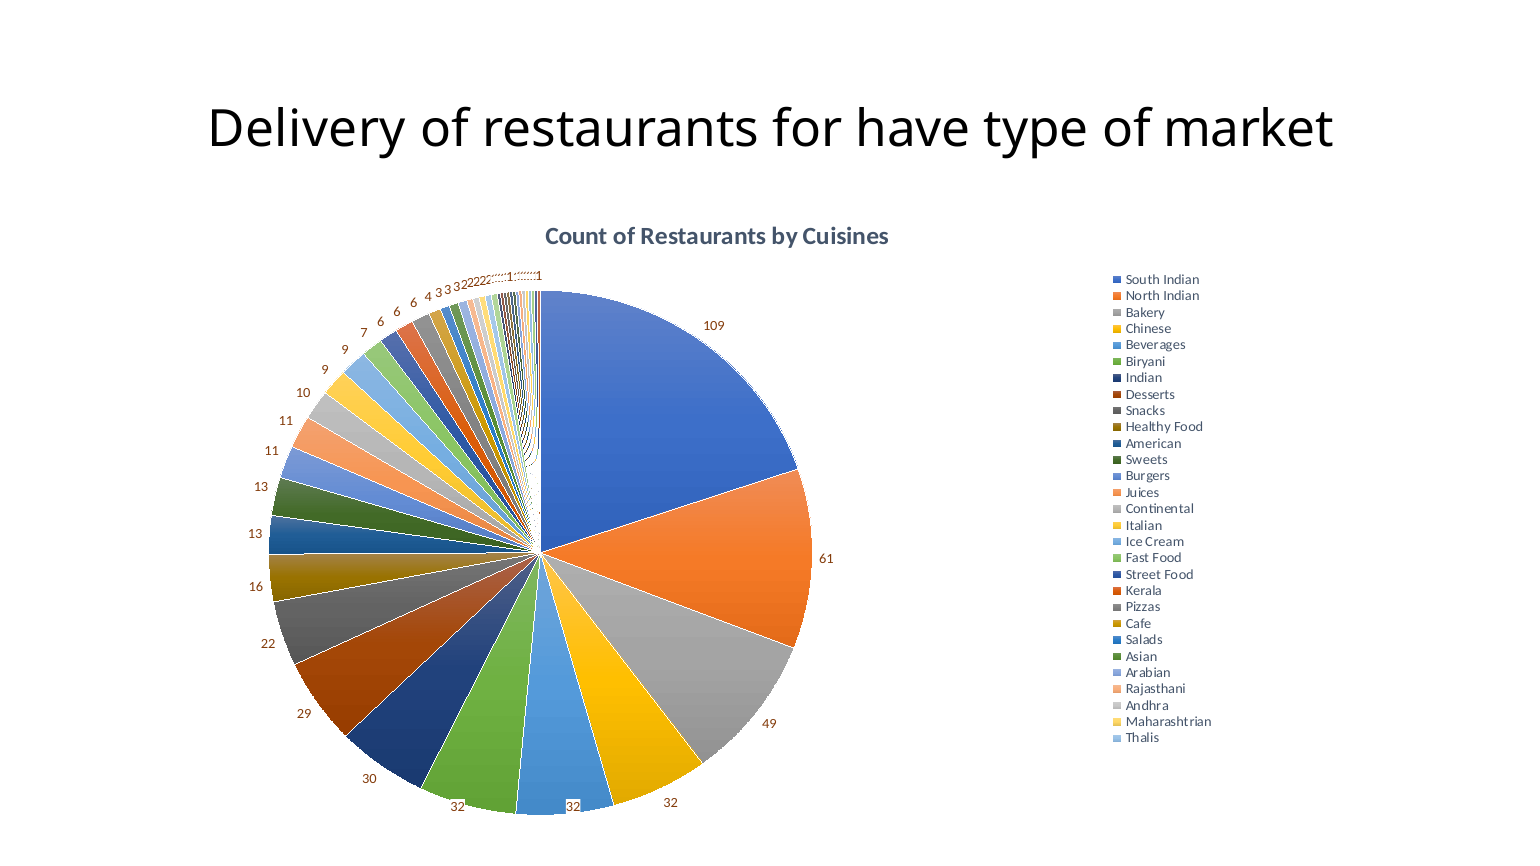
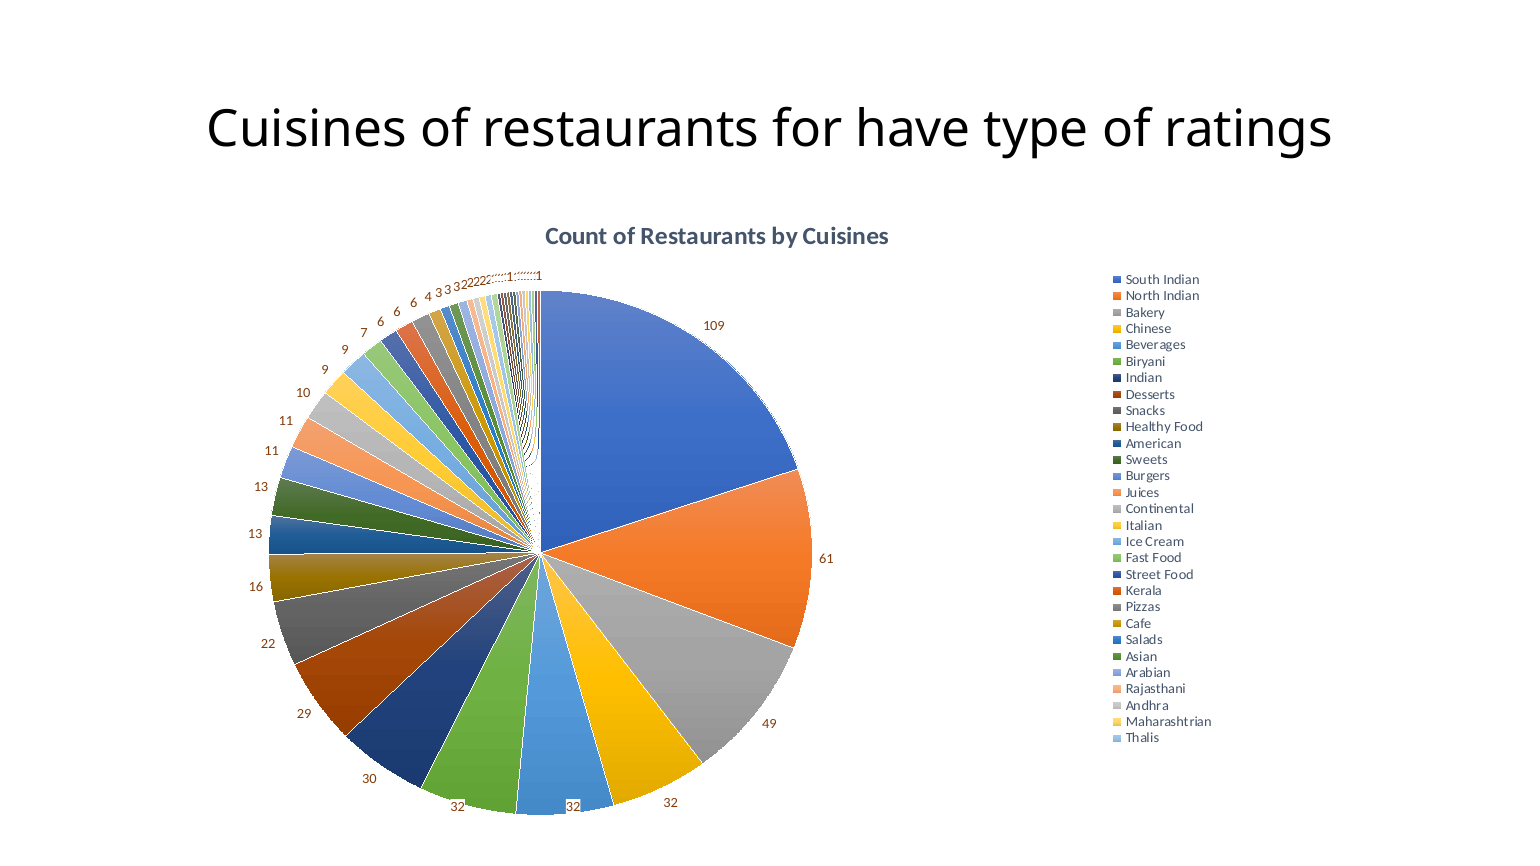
Delivery: Delivery -> Cuisines (307, 129)
market: market -> ratings (1248, 129)
